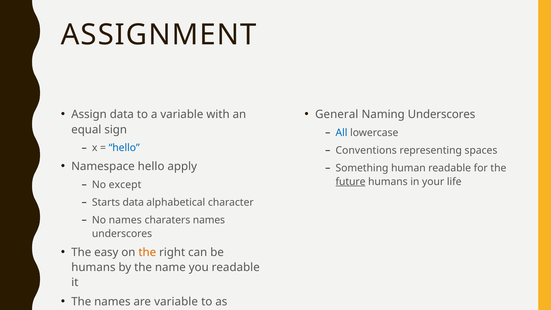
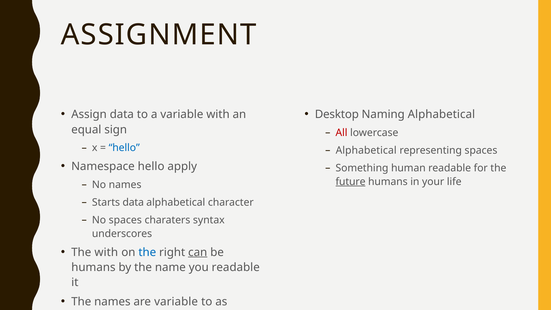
General: General -> Desktop (337, 114)
Naming Underscores: Underscores -> Alphabetical (441, 114)
All colour: blue -> red (342, 133)
Conventions: Conventions -> Alphabetical (366, 150)
No except: except -> names (125, 185)
No names: names -> spaces (125, 220)
charaters names: names -> syntax (209, 220)
The easy: easy -> with (106, 252)
the colour: orange -> blue (147, 252)
can underline: none -> present (198, 252)
